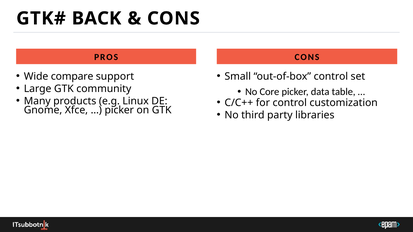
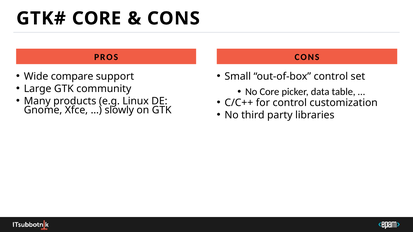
BACK: BACK -> CORE (97, 18)
picker: picker -> slowly (119, 110)
